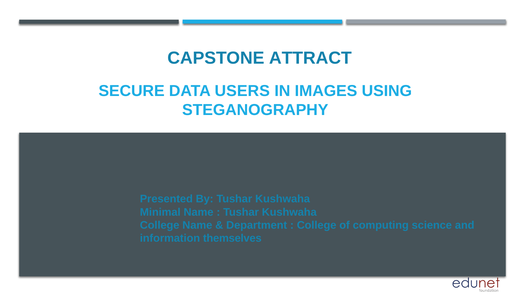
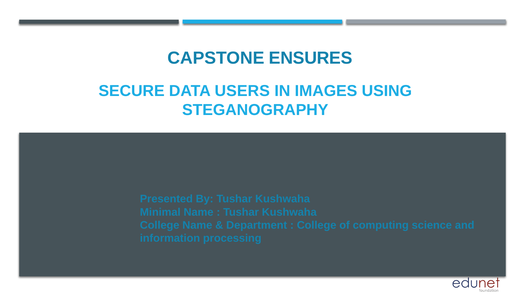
ATTRACT: ATTRACT -> ENSURES (311, 58)
themselves: themselves -> processing (232, 239)
